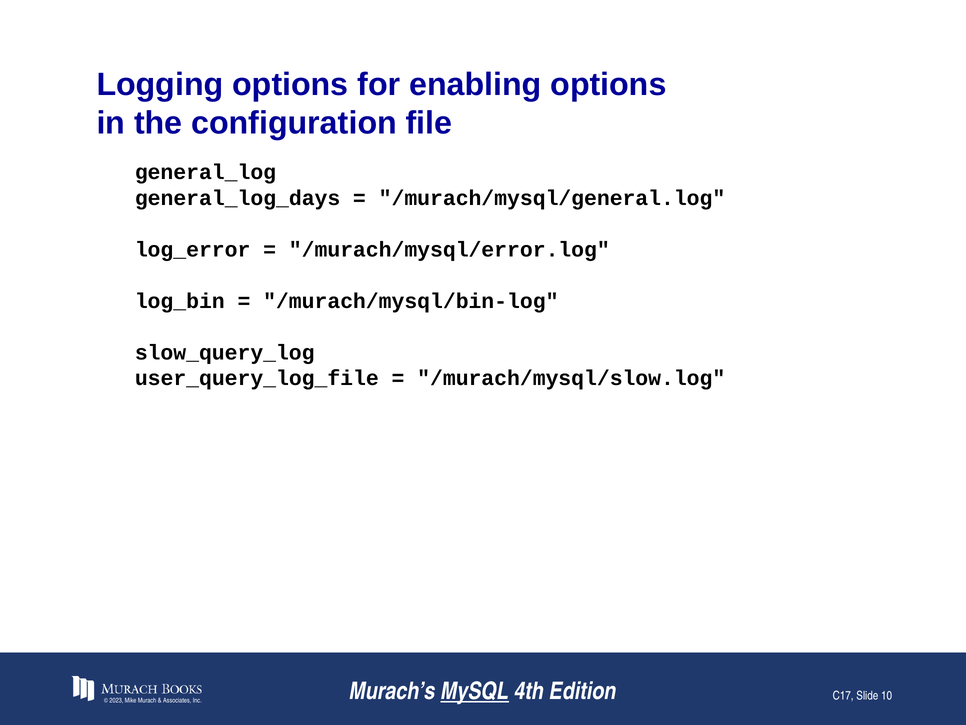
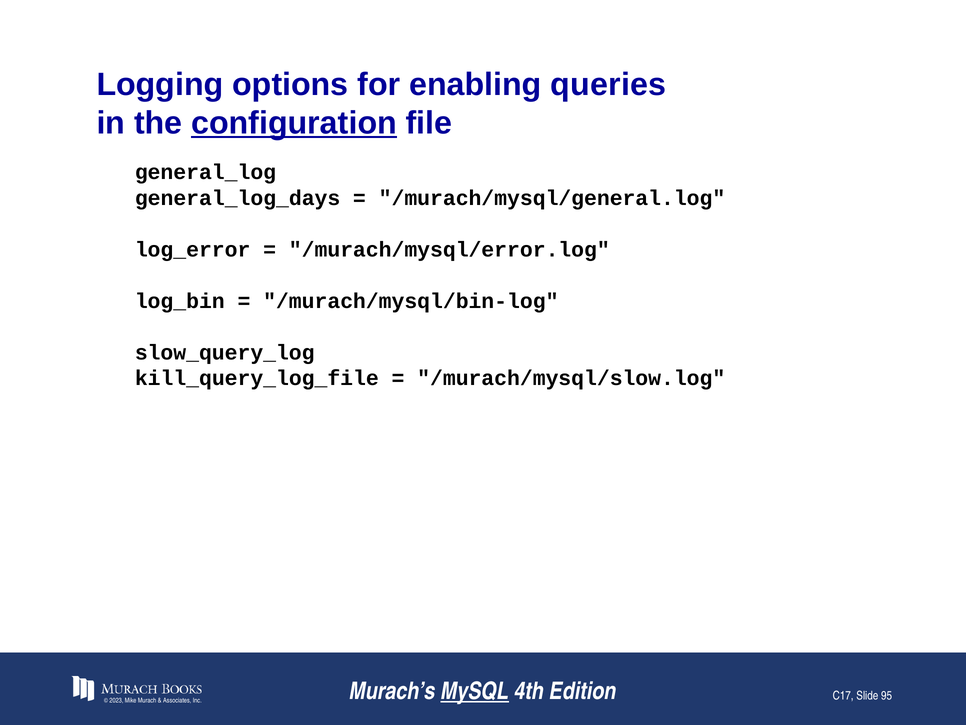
enabling options: options -> queries (608, 85)
configuration underline: none -> present (294, 123)
user_query_log_file: user_query_log_file -> kill_query_log_file (257, 378)
10: 10 -> 95 (887, 695)
